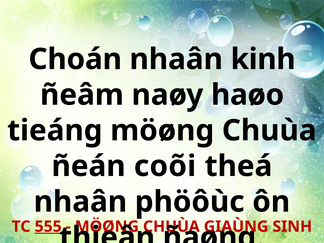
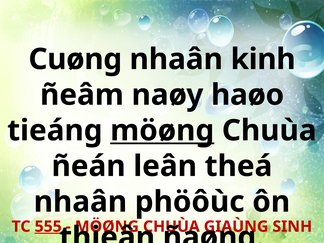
Choán: Choán -> Cuøng (75, 59)
möøng underline: none -> present (162, 131)
coõi: coõi -> leân (165, 166)
